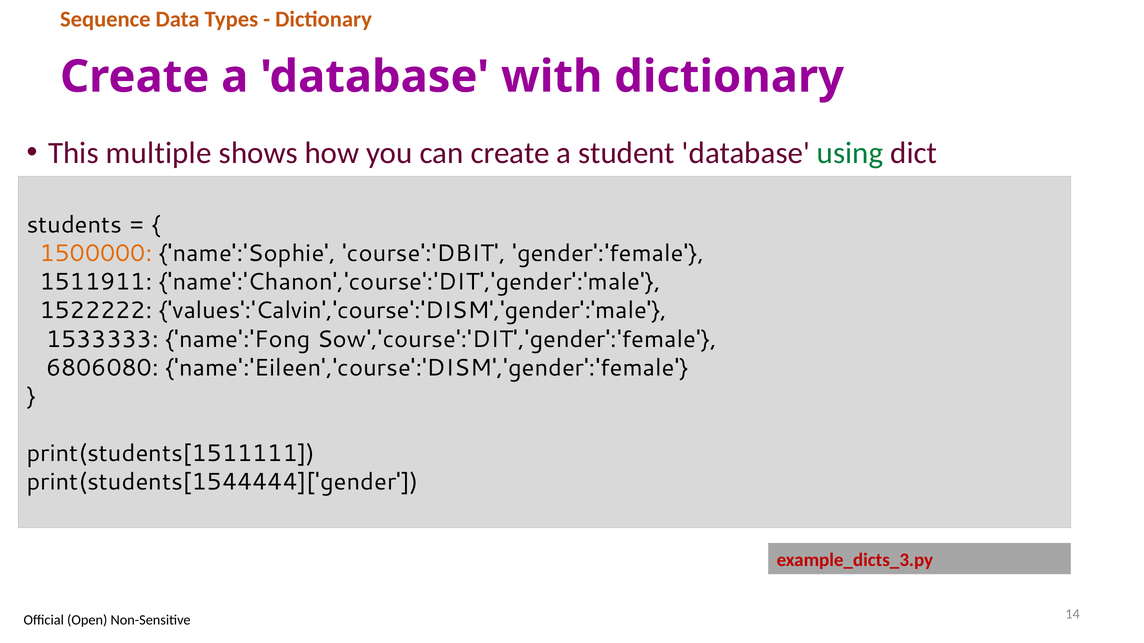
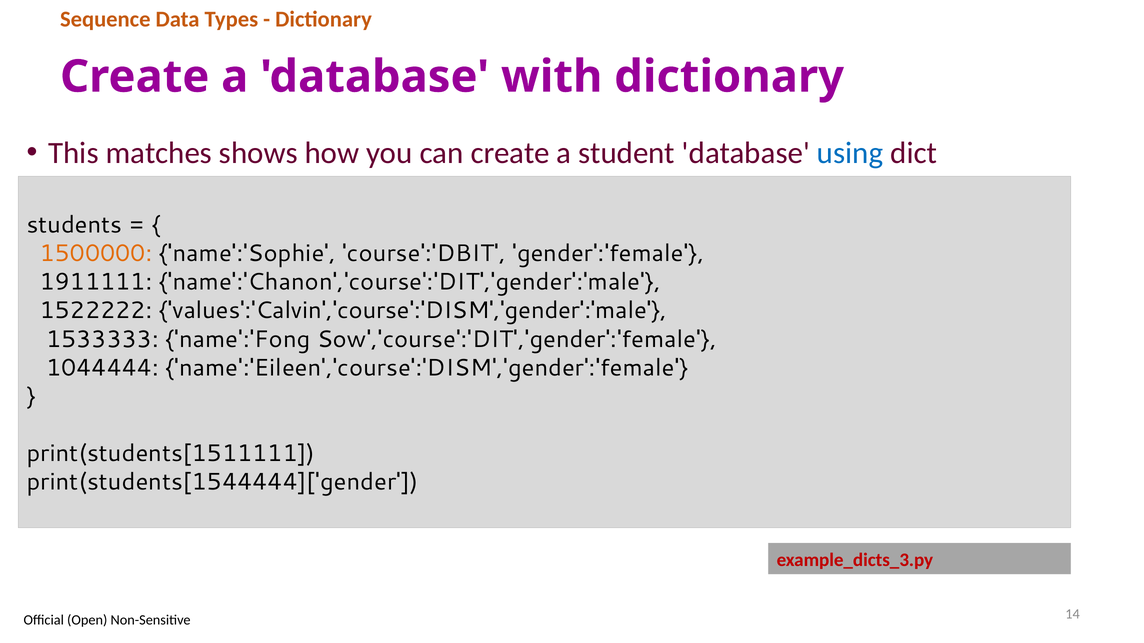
multiple: multiple -> matches (159, 153)
using colour: green -> blue (850, 153)
1511911: 1511911 -> 1911111 (96, 282)
6806080: 6806080 -> 1044444 (102, 368)
